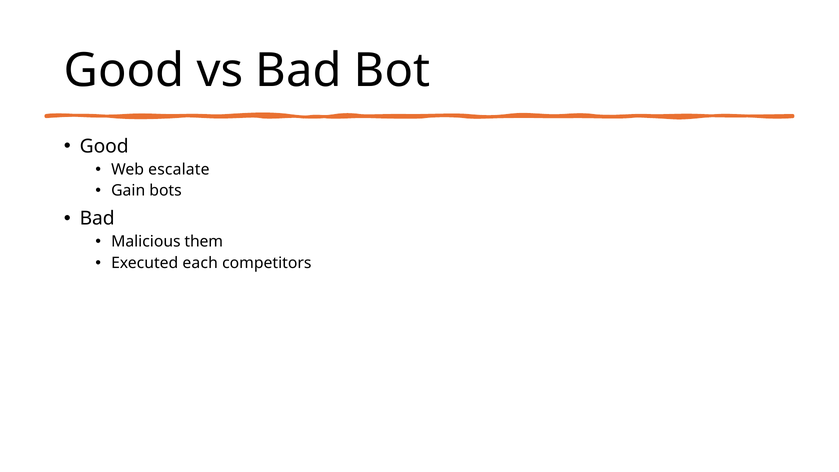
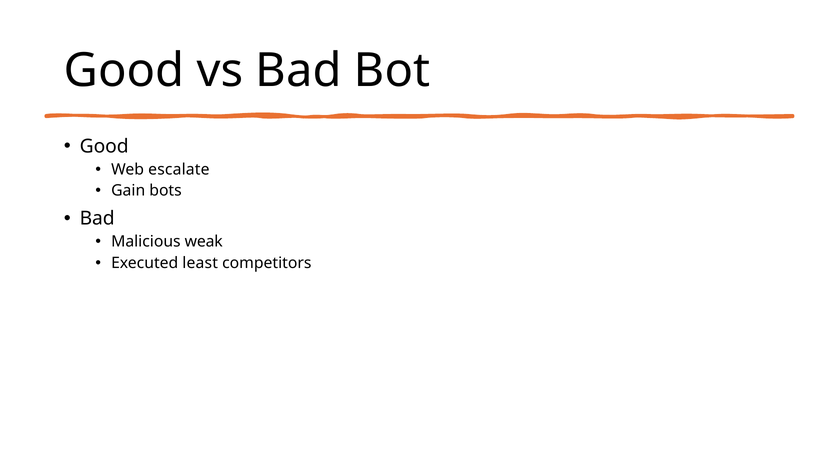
them: them -> weak (204, 242)
each: each -> least (200, 263)
